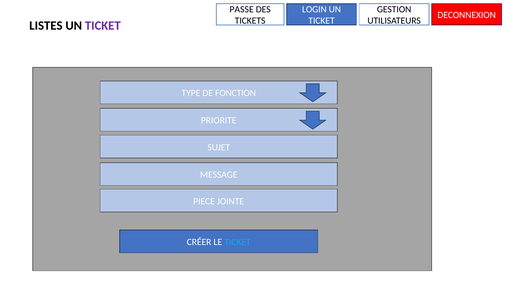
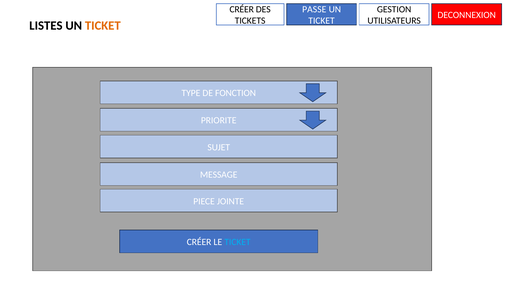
PASSE: PASSE -> CRÉER (242, 9)
LOGIN: LOGIN -> PASSE (314, 9)
TICKET colour: purple -> orange (103, 26)
